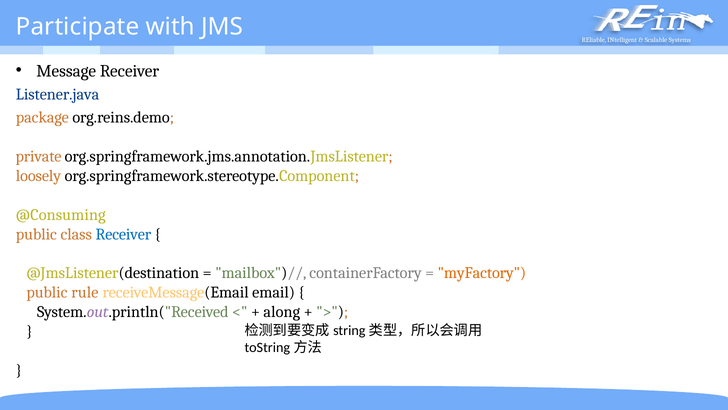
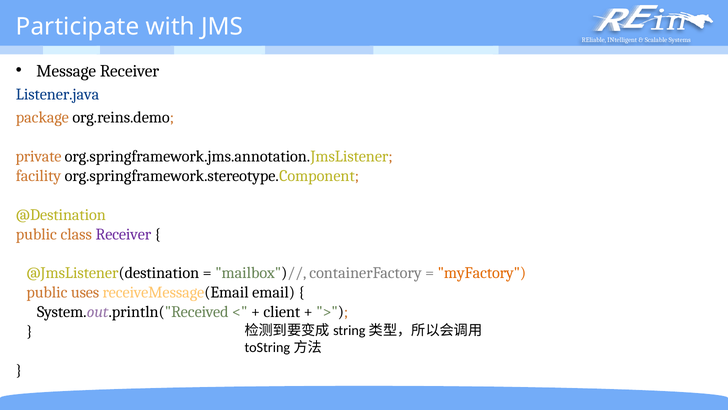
loosely: loosely -> facility (38, 176)
@Consuming: @Consuming -> @Destination (61, 214)
Receiver colour: blue -> purple (123, 234)
rule: rule -> uses (85, 292)
along: along -> client (282, 312)
